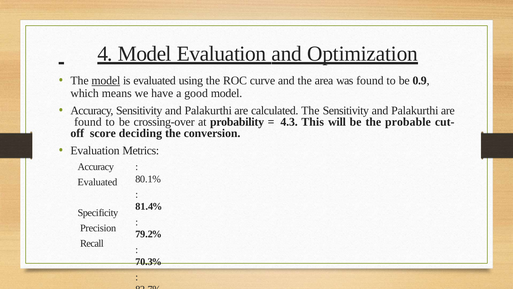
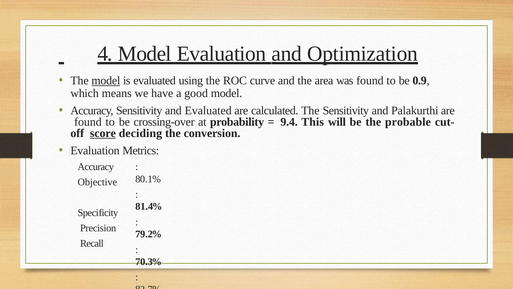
Accuracy Sensitivity and Palakurthi: Palakurthi -> Evaluated (208, 110)
4.3: 4.3 -> 9.4 (289, 122)
score underline: none -> present (103, 133)
Evaluated: Evaluated -> Objective (97, 182)
